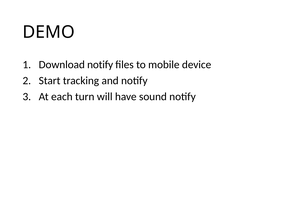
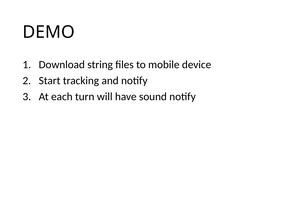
Download notify: notify -> string (100, 65)
